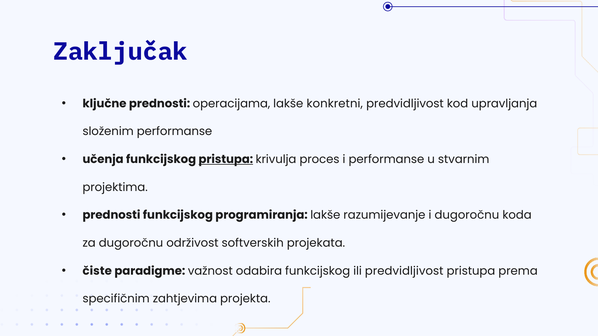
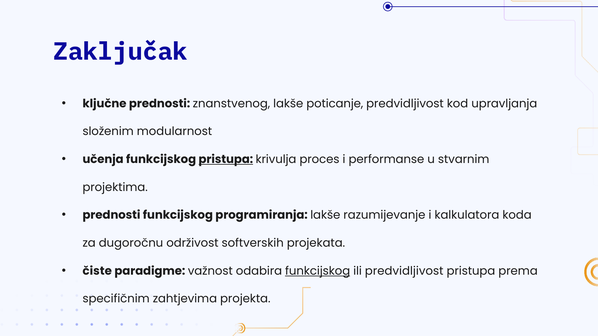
operacijama: operacijama -> znanstvenog (231, 104)
konkretni: konkretni -> poticanje (335, 104)
složenim performanse: performanse -> modularnost (174, 132)
i dugoročnu: dugoročnu -> kalkulatora (467, 215)
funkcijskog underline: none -> present (318, 271)
